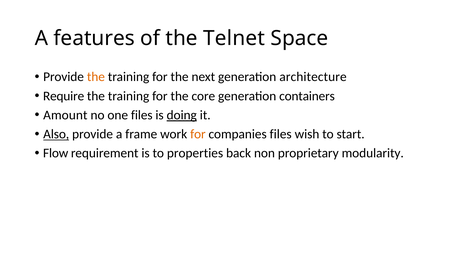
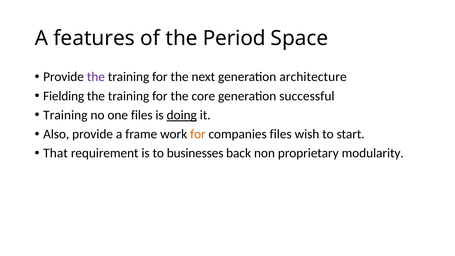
Telnet: Telnet -> Period (234, 38)
the colour: orange -> purple (96, 77)
Require: Require -> Fielding (64, 96)
containers: containers -> successful (307, 96)
Amount: Amount -> Training (65, 115)
Also underline: present -> none (56, 134)
Flow: Flow -> That (56, 153)
properties: properties -> businesses (195, 153)
